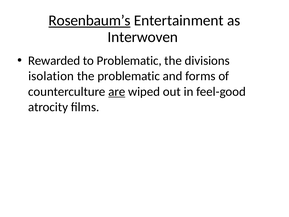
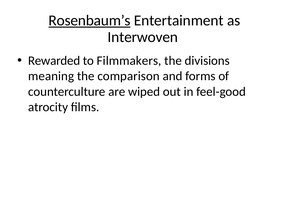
to Problematic: Problematic -> Filmmakers (129, 61)
isolation: isolation -> meaning (51, 76)
the problematic: problematic -> comparison (129, 76)
are underline: present -> none (117, 91)
